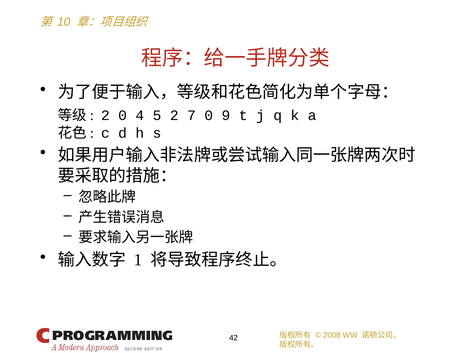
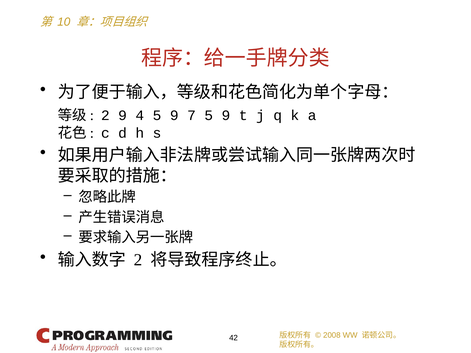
2 0: 0 -> 9 (123, 115)
4 5 2: 2 -> 9 (174, 115)
7 0: 0 -> 5 (209, 115)
1: 1 -> 2 (138, 260)
